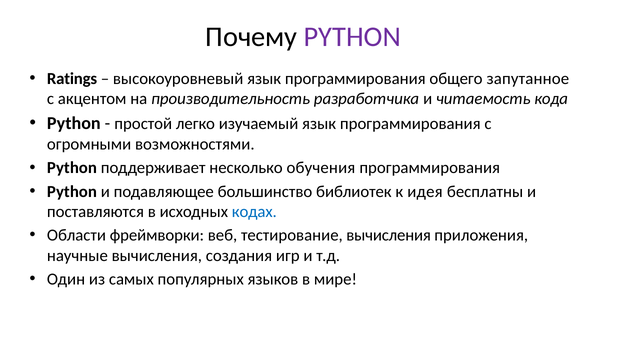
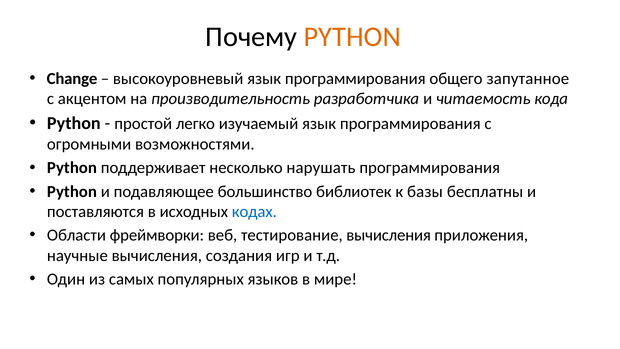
PYTHON colour: purple -> orange (352, 37)
Ratings: Ratings -> Change (72, 79)
обучения: обучения -> нарушать (321, 168)
идея: идея -> базы (425, 191)
